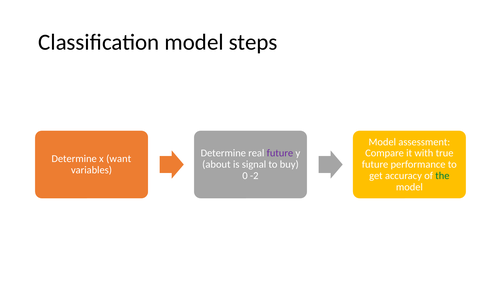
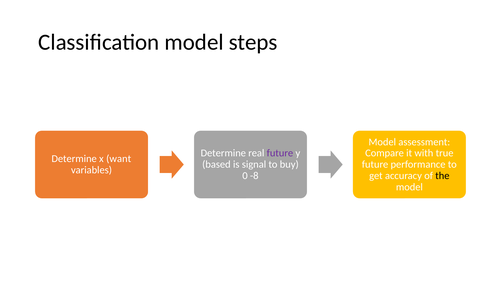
about: about -> based (216, 164)
-2: -2 -> -8 (254, 176)
the colour: green -> black (442, 176)
